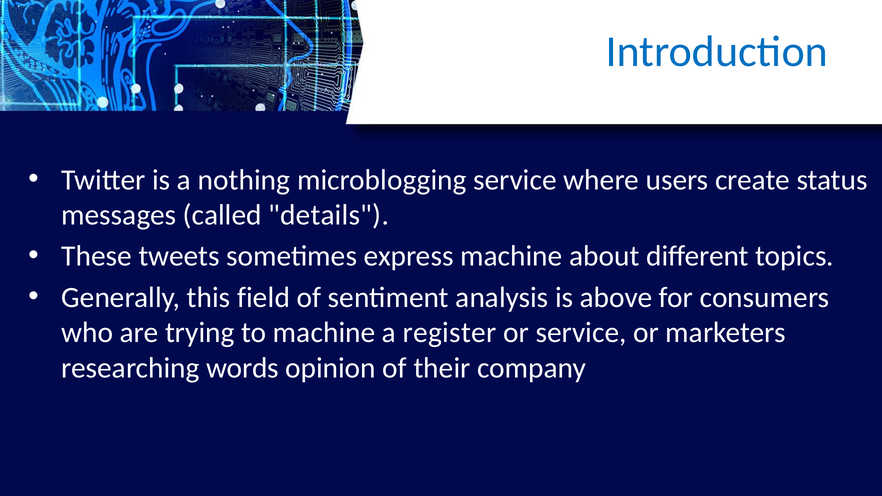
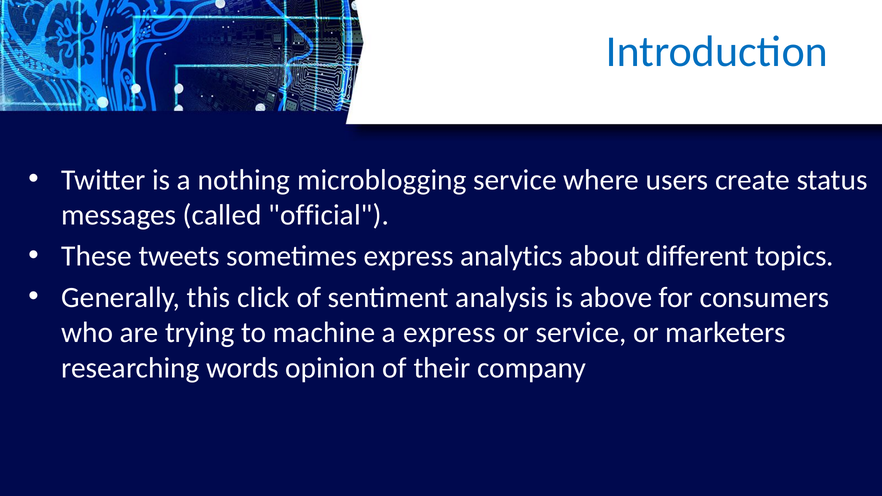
details: details -> official (329, 215)
express machine: machine -> analytics (512, 256)
field: field -> click (263, 298)
a register: register -> express (449, 333)
